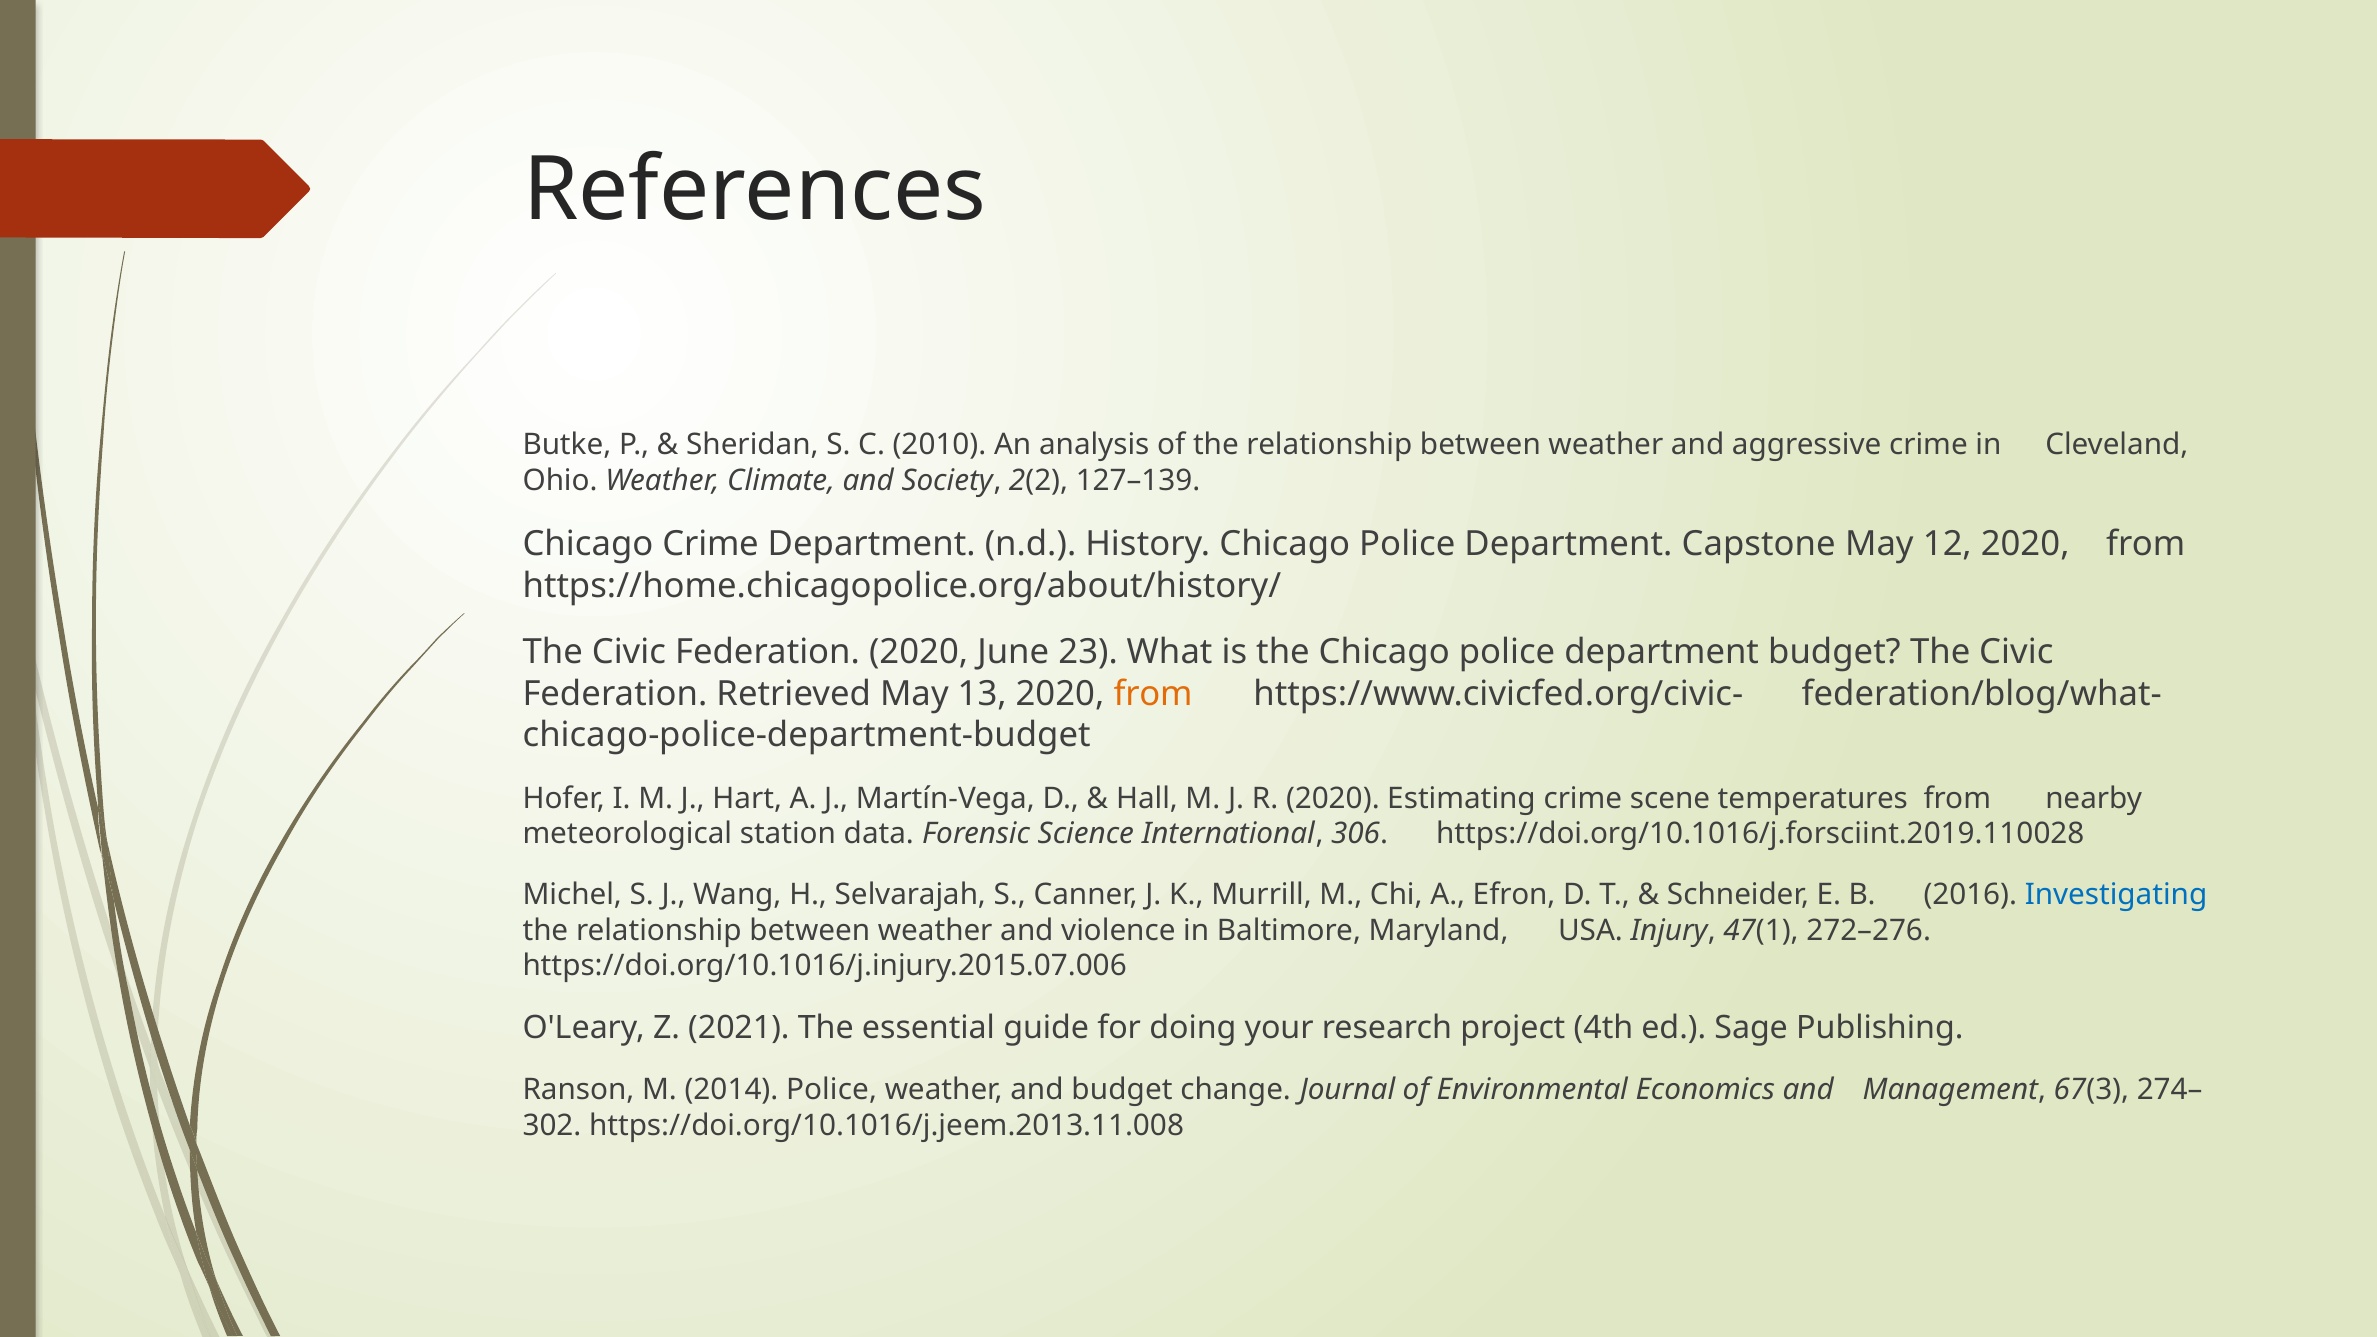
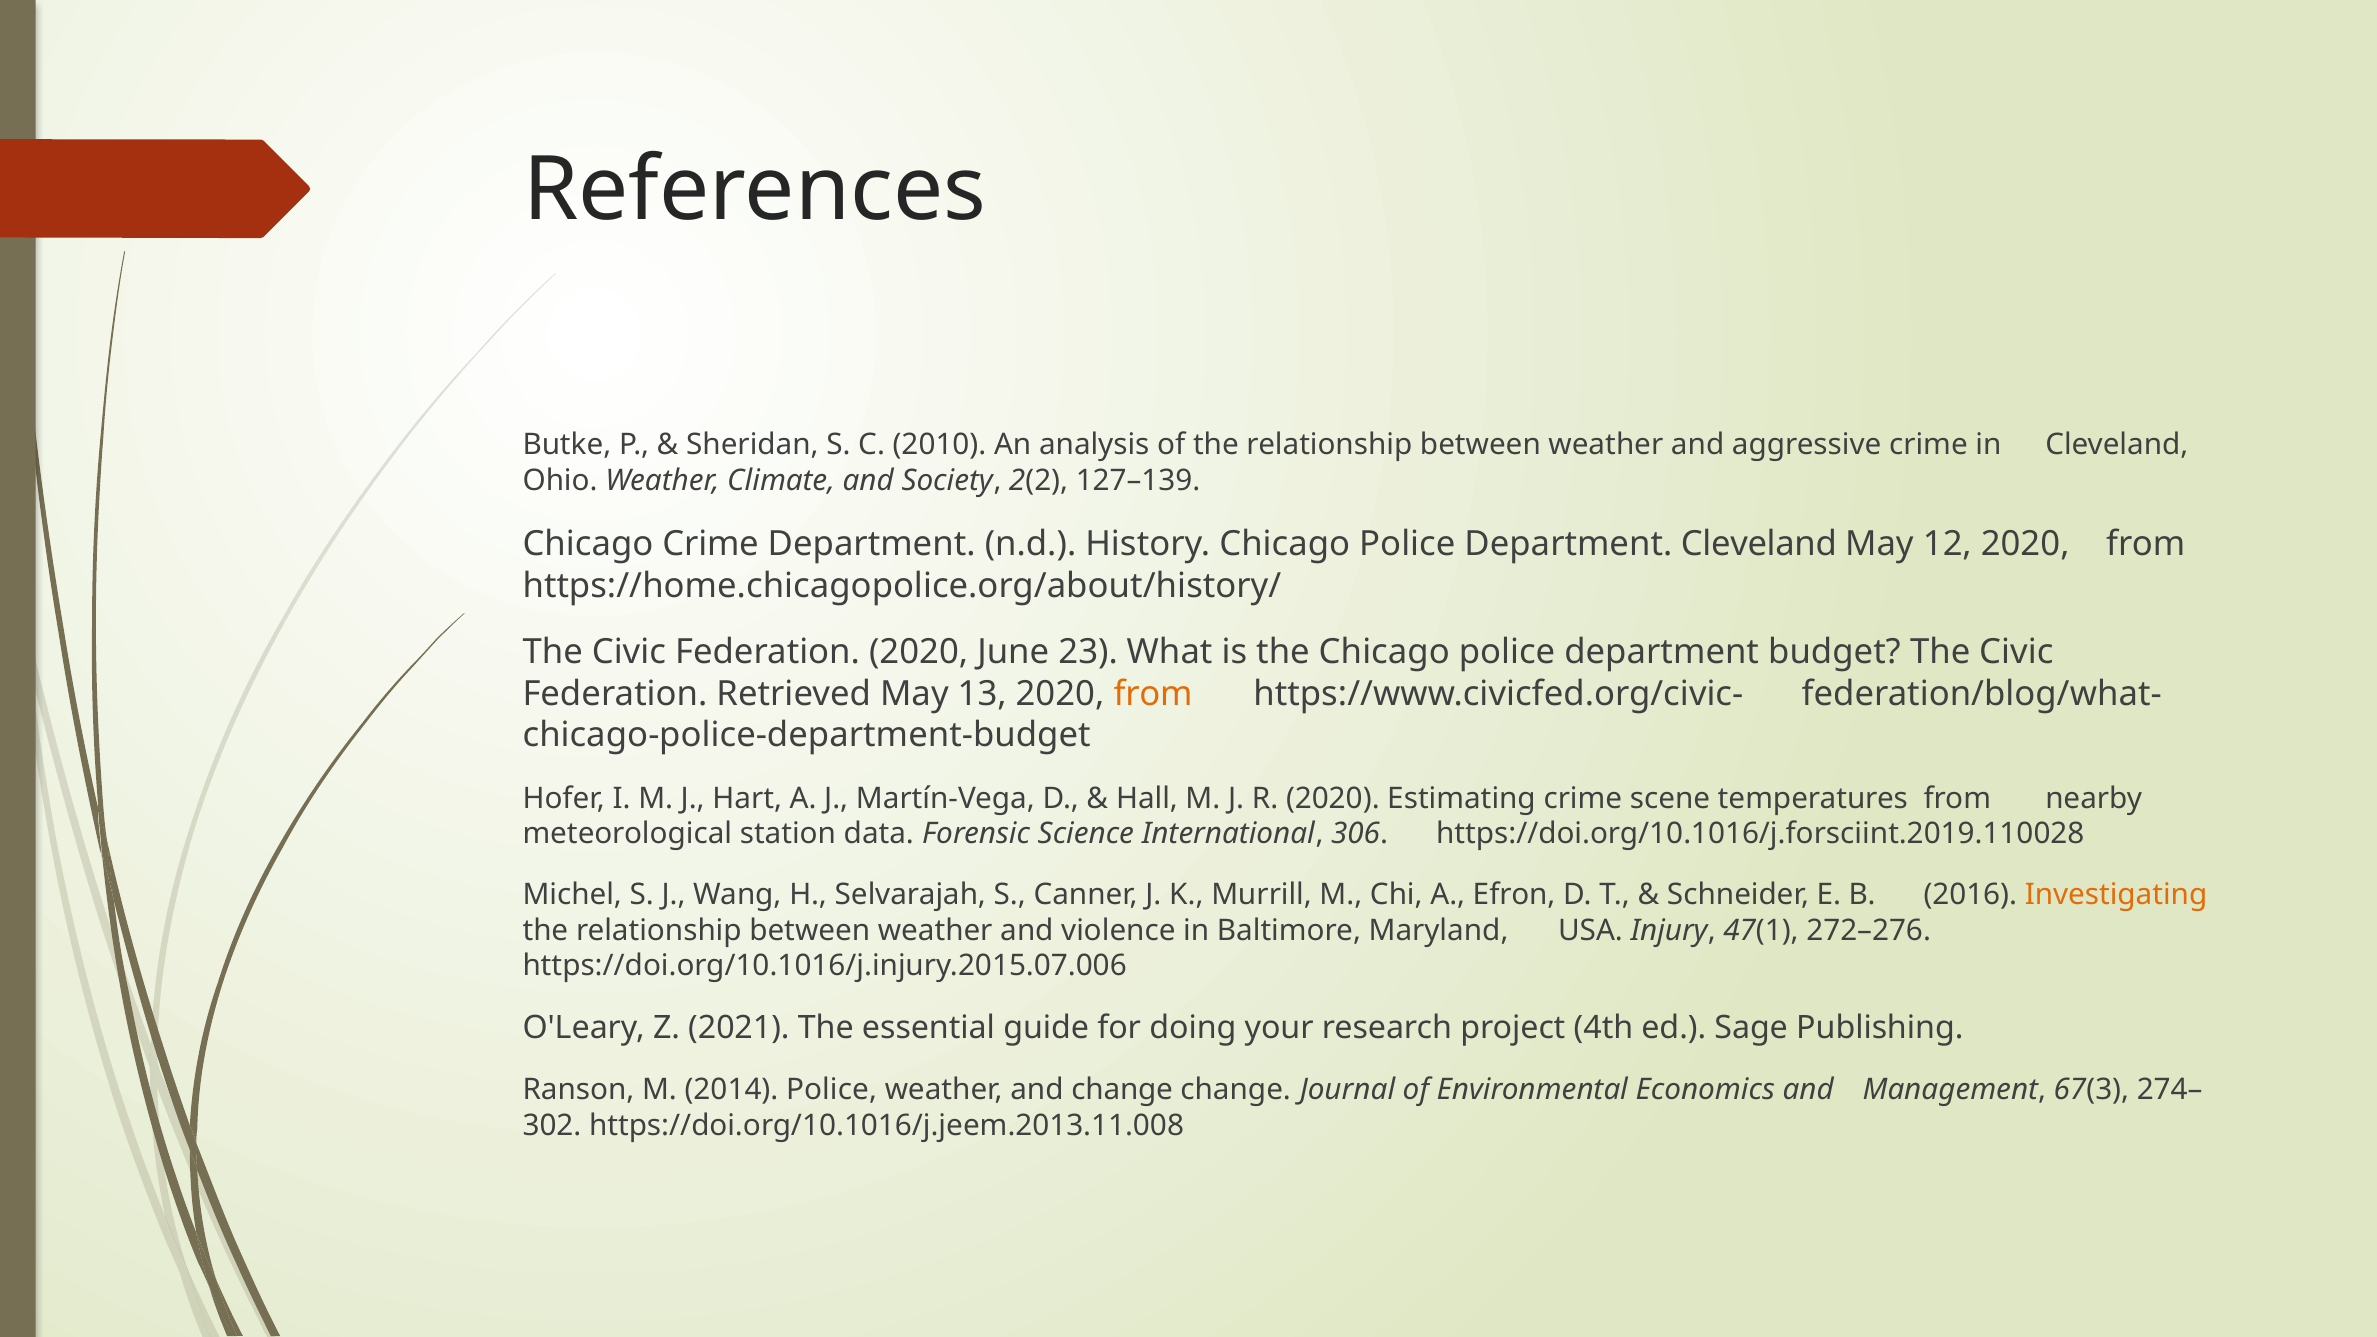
Department Capstone: Capstone -> Cleveland (1759, 544)
Investigating colour: blue -> orange (2116, 895)
and budget: budget -> change (1122, 1090)
